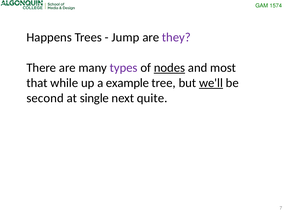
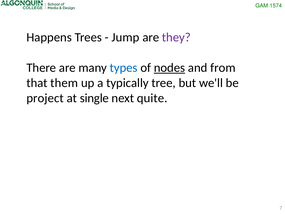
types colour: purple -> blue (124, 68)
most: most -> from (223, 68)
while: while -> them (64, 83)
example: example -> typically (127, 83)
we'll underline: present -> none (211, 83)
second: second -> project (45, 98)
